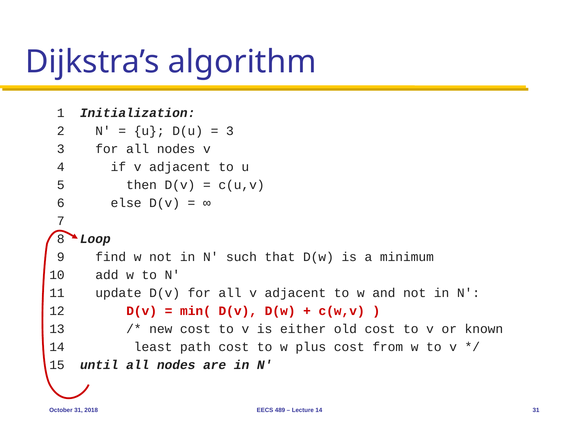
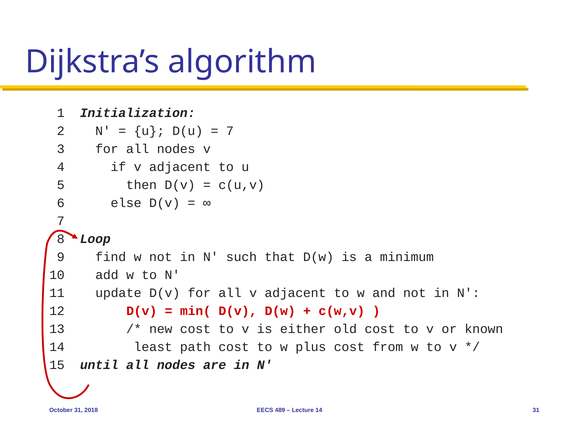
3: 3 -> 7 (230, 131)
